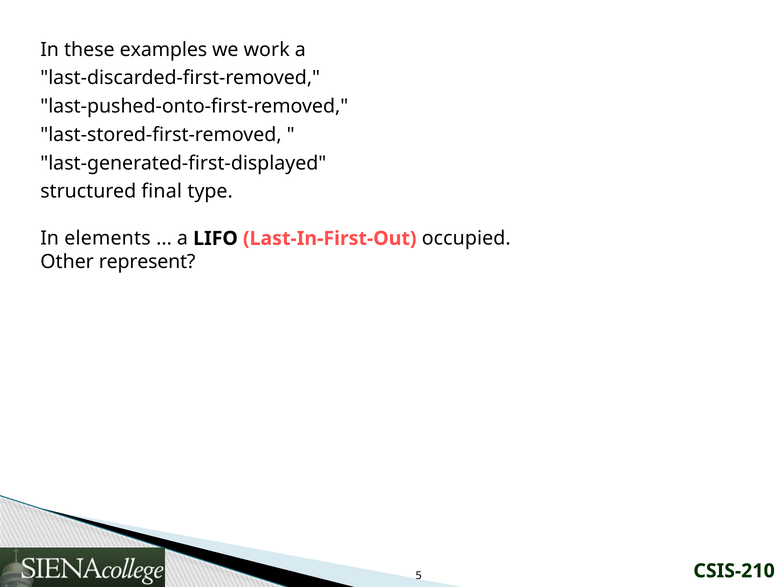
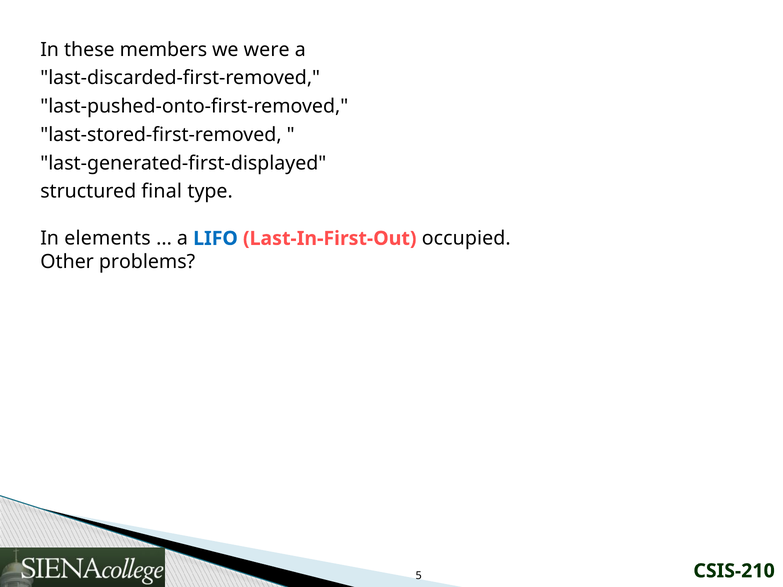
examples: examples -> members (163, 50)
work: work -> were (267, 50)
LIFO colour: black -> blue (215, 239)
represent: represent -> problems (147, 262)
